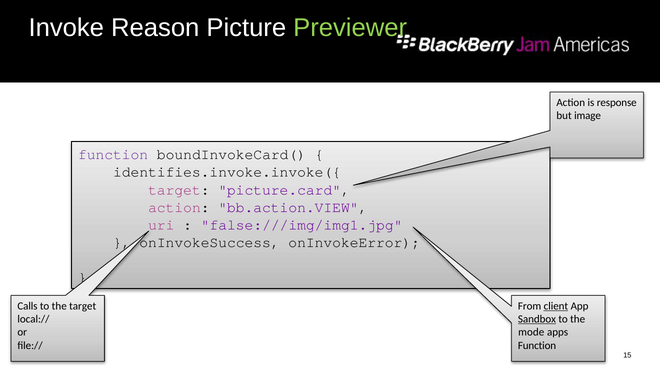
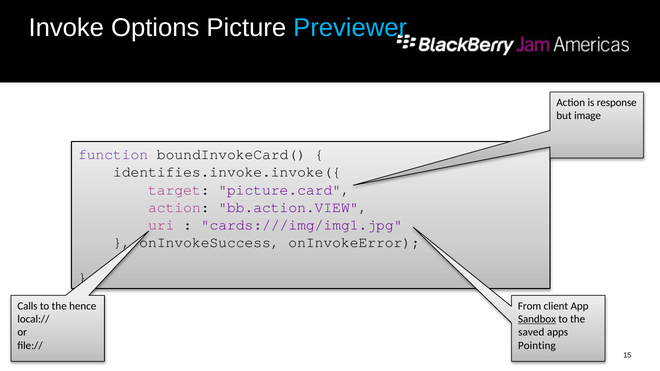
Reason: Reason -> Options (155, 28)
Previewer colour: light green -> light blue (350, 28)
false:///img/img1.jpg: false:///img/img1.jpg -> cards:///img/img1.jpg (302, 225)
the target: target -> hence (83, 306)
client underline: present -> none (556, 306)
mode: mode -> saved (531, 333)
Function: Function -> Pointing (537, 346)
